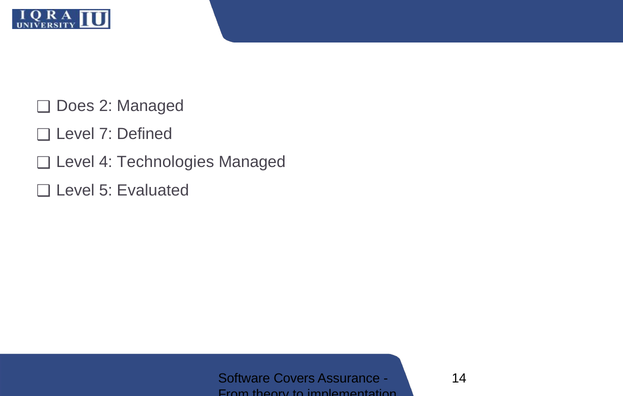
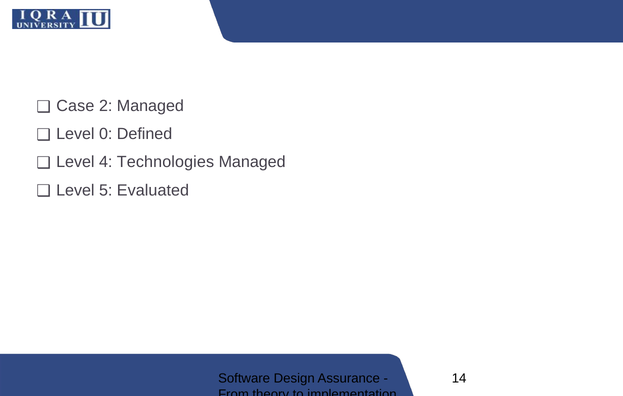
Does: Does -> Case (75, 106)
7: 7 -> 0 (106, 134)
Covers: Covers -> Design (294, 378)
